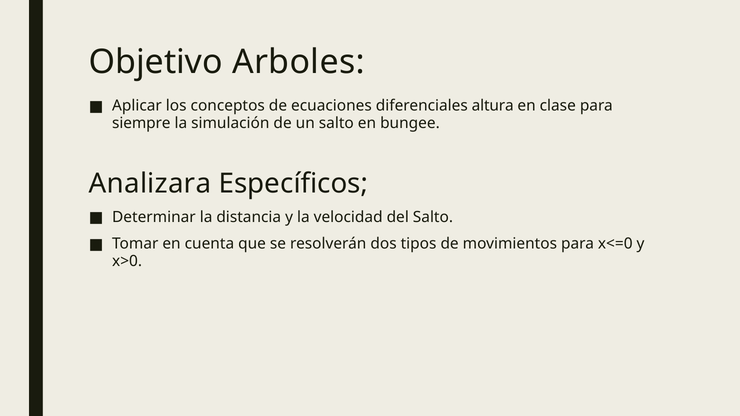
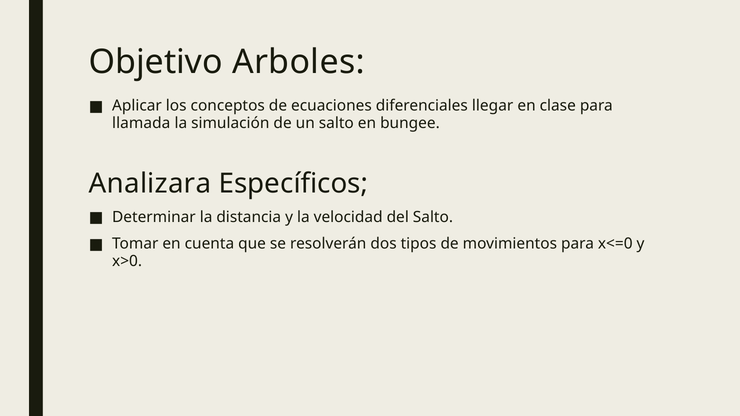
altura: altura -> llegar (493, 106)
siempre: siempre -> llamada (141, 123)
